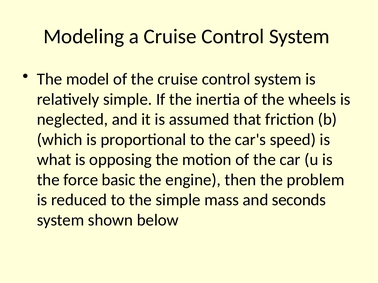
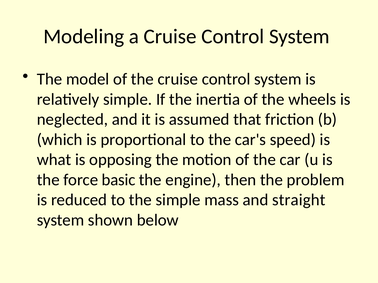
seconds: seconds -> straight (299, 200)
